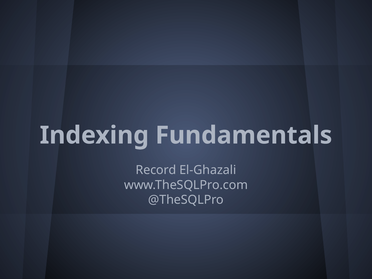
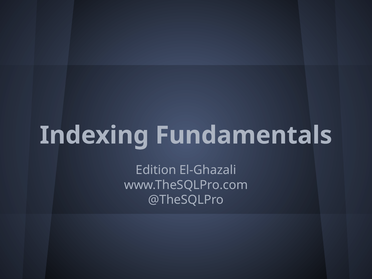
Record: Record -> Edition (156, 170)
